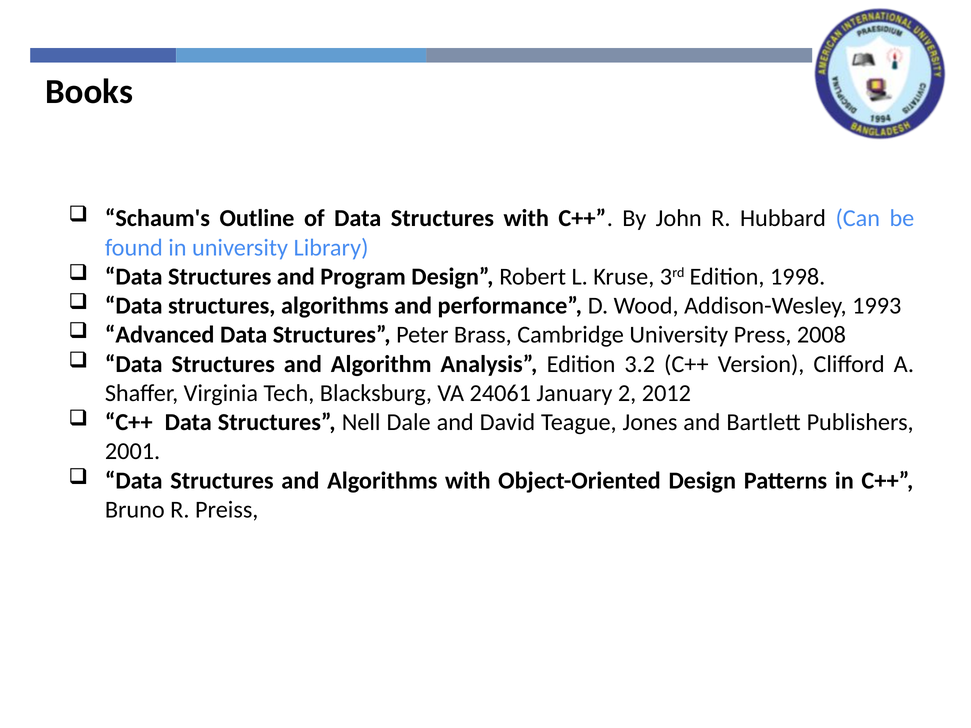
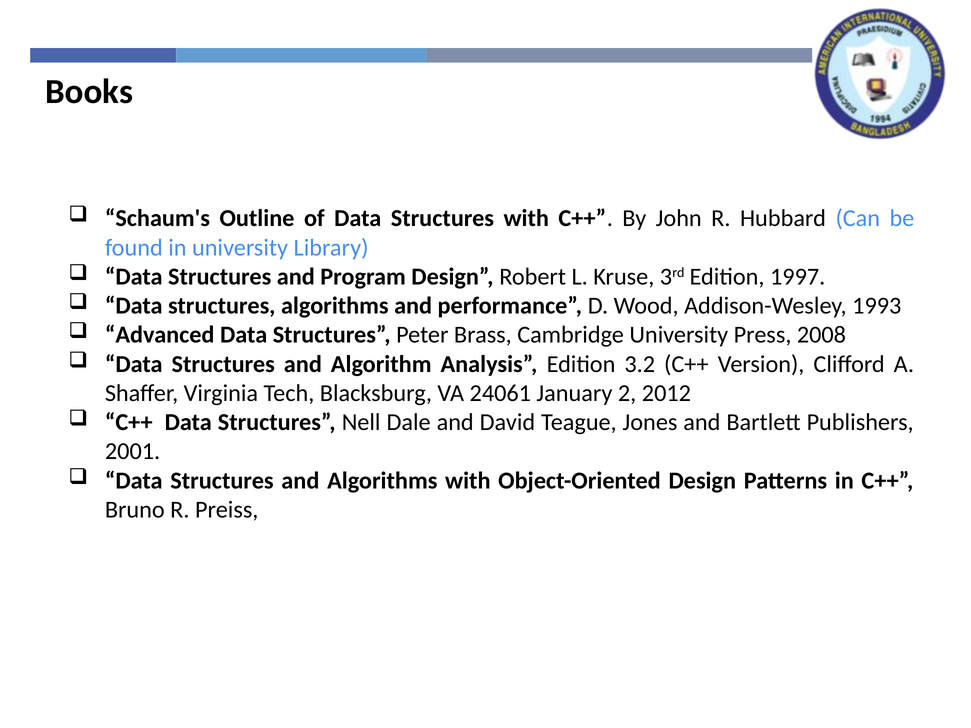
1998: 1998 -> 1997 (798, 277)
